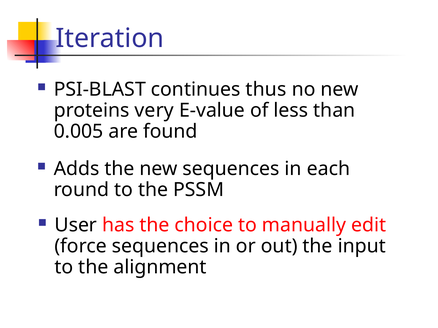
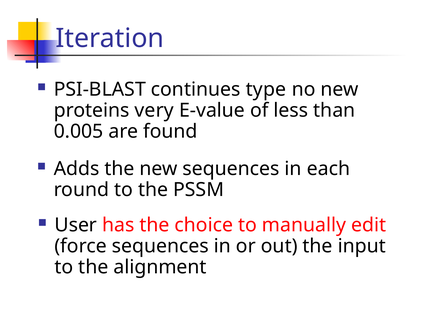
thus: thus -> type (266, 89)
